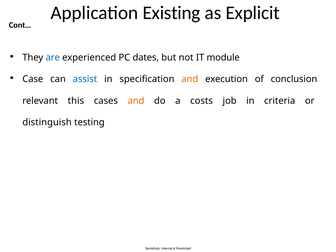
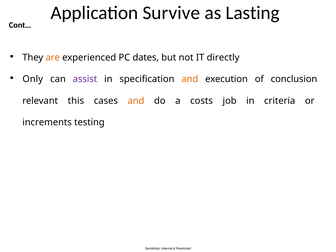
Existing: Existing -> Survive (171, 13)
Explicit: Explicit -> Lasting (253, 13)
are colour: blue -> orange (53, 58)
module: module -> directly (223, 58)
Case: Case -> Only (33, 79)
assist colour: blue -> purple (85, 79)
distinguish: distinguish -> increments (47, 122)
